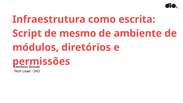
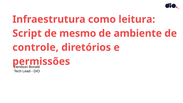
escrita: escrita -> leitura (137, 19)
módulos: módulos -> controle (36, 47)
